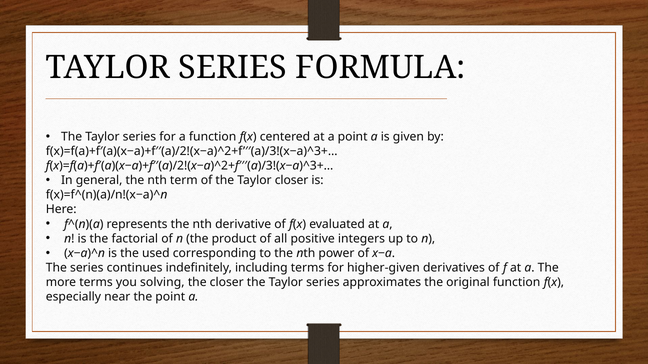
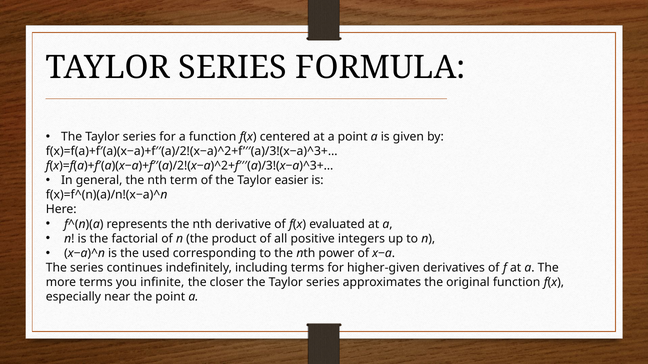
Taylor closer: closer -> easier (292, 181)
solving: solving -> infinite (162, 283)
